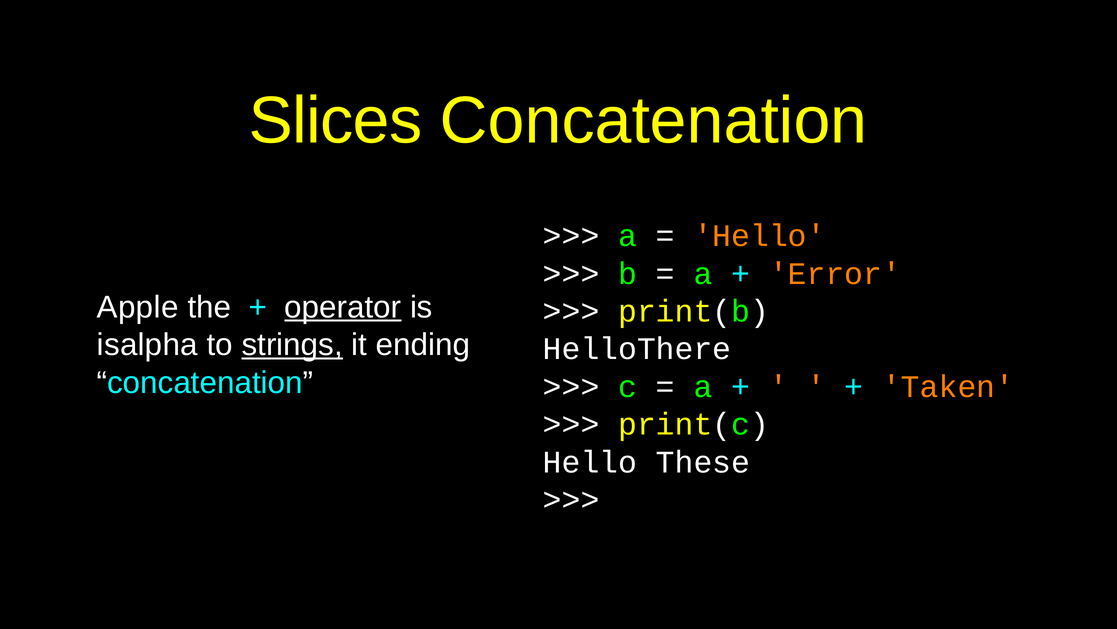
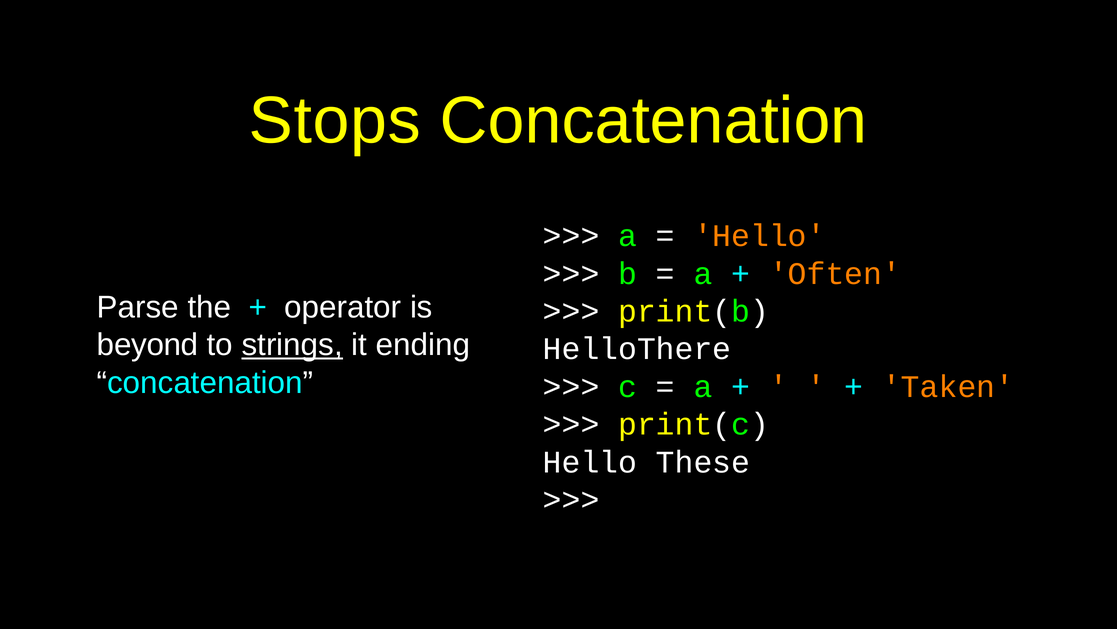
Slices: Slices -> Stops (335, 121)
Error: Error -> Often (835, 273)
Apple: Apple -> Parse (138, 307)
operator underline: present -> none (343, 307)
isalpha: isalpha -> beyond (148, 345)
